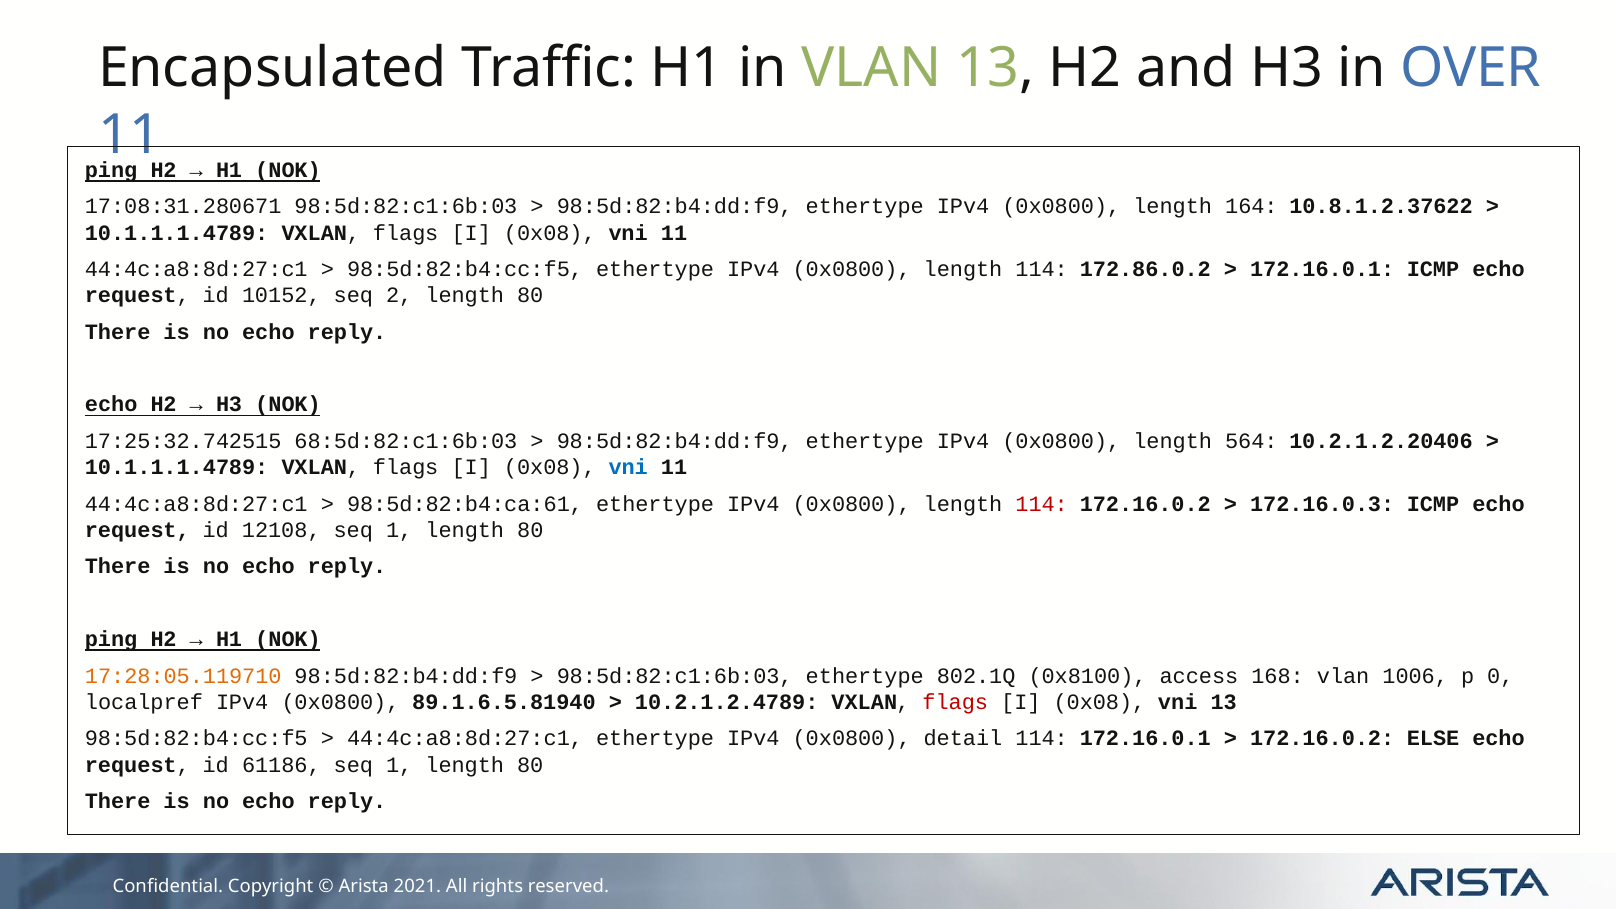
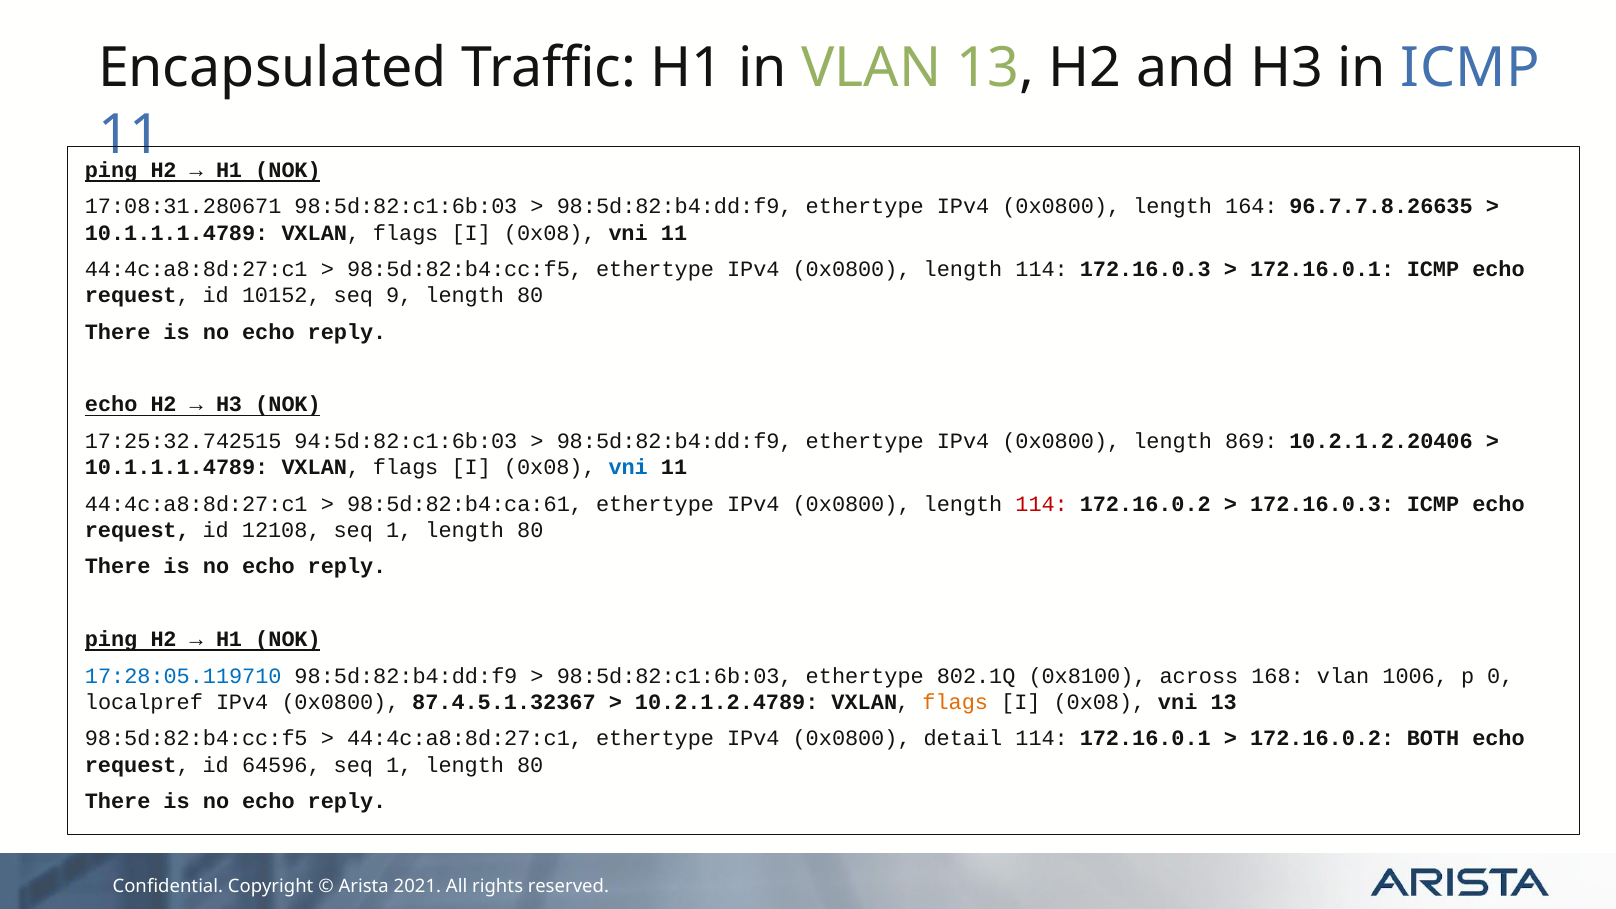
in OVER: OVER -> ICMP (1470, 68)
10.8.1.2.37622: 10.8.1.2.37622 -> 96.7.7.8.26635 (1381, 207)
114 172.86.0.2: 172.86.0.2 -> 172.16.0.3 (1145, 269)
2: 2 -> 9 (399, 296)
68:5d:82:c1:6b:03: 68:5d:82:c1:6b:03 -> 94:5d:82:c1:6b:03 (406, 441)
564: 564 -> 869 (1251, 441)
17:28:05.119710 colour: orange -> blue (183, 676)
access: access -> across (1199, 676)
89.1.6.5.81940: 89.1.6.5.81940 -> 87.4.5.1.32367 (504, 702)
flags colour: red -> orange (955, 702)
ELSE: ELSE -> BOTH (1433, 738)
61186: 61186 -> 64596 (281, 765)
